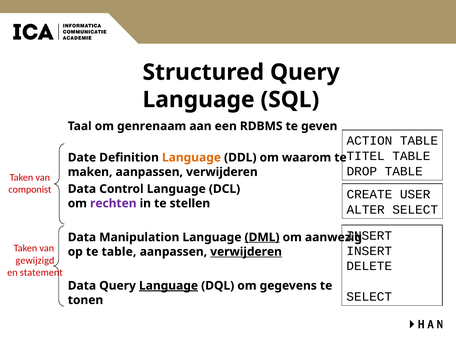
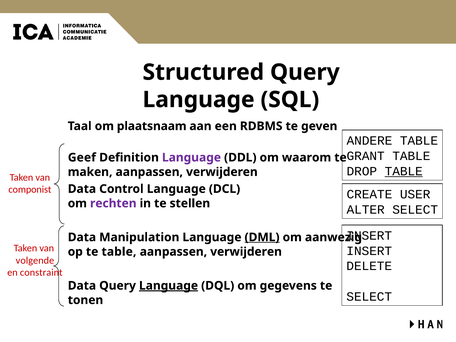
genrenaam: genrenaam -> plaatsnaam (152, 126)
ACTION: ACTION -> ANDERE (369, 141)
TITEL: TITEL -> GRANT (366, 156)
Date: Date -> Geef (82, 158)
Language colour: orange -> purple (191, 158)
TABLE underline: none -> present (404, 171)
verwijderen underline: present -> none (246, 252)
gewijzigd: gewijzigd -> volgende (35, 260)
statement: statement -> constraint (41, 273)
